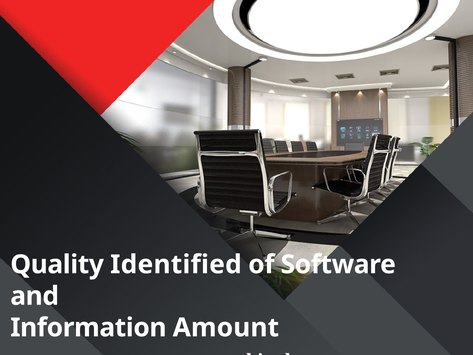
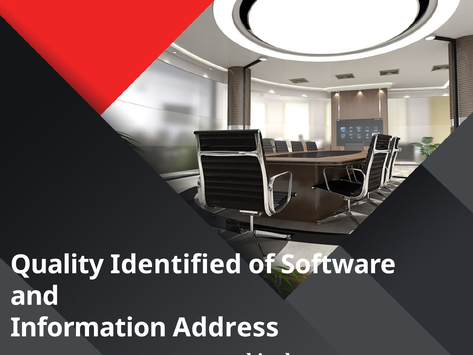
Amount: Amount -> Address (226, 327)
